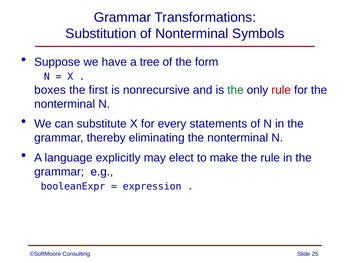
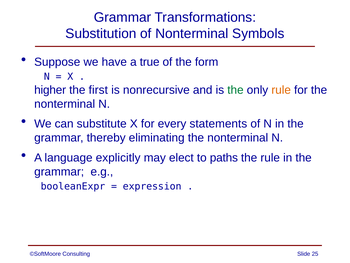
tree: tree -> true (150, 62)
boxes: boxes -> higher (50, 90)
rule colour: red -> orange (281, 90)
make: make -> paths (224, 157)
